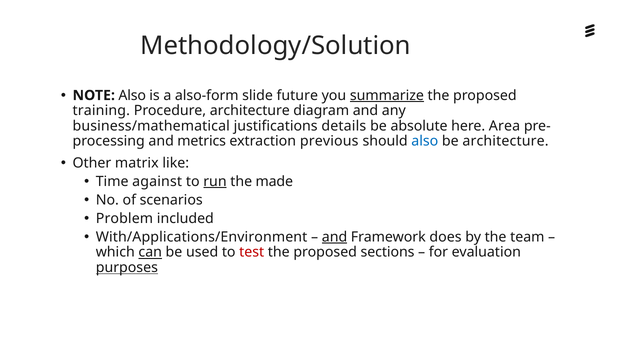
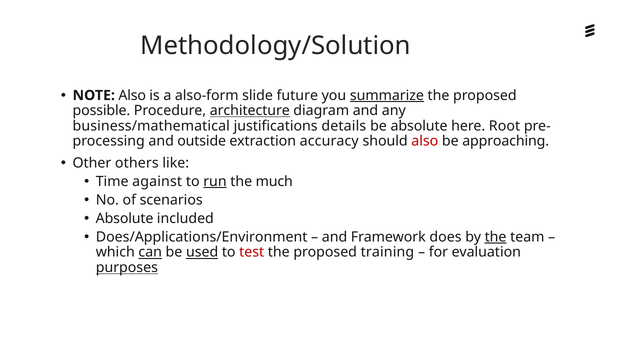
training: training -> possible (101, 111)
architecture underline: none -> present (250, 111)
Area: Area -> Root (505, 126)
metrics: metrics -> outside (202, 141)
previous: previous -> accuracy (329, 141)
also colour: blue -> red (425, 141)
be architecture: architecture -> approaching (506, 141)
matrix: matrix -> others (137, 163)
made: made -> much (274, 182)
Problem: Problem -> Absolute (125, 219)
With/Applications/Environment: With/Applications/Environment -> Does/Applications/Environment (202, 237)
and underline: present -> none (335, 237)
the underline: none -> present (496, 237)
used underline: none -> present (202, 252)
sections: sections -> training (387, 252)
